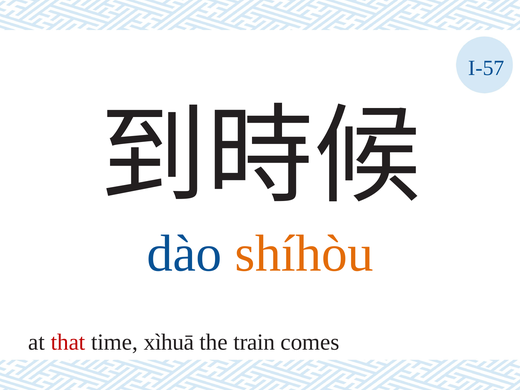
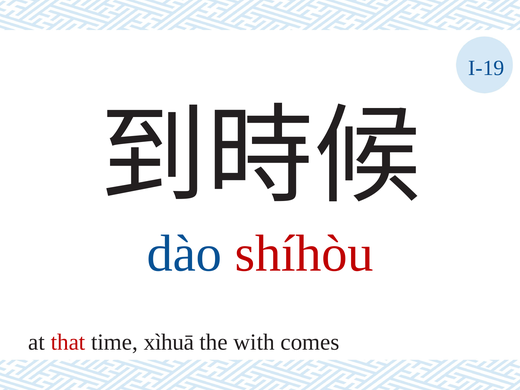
I-57: I-57 -> I-19 (486, 68)
shíhòu colour: orange -> red (304, 254)
train: train -> with (254, 342)
